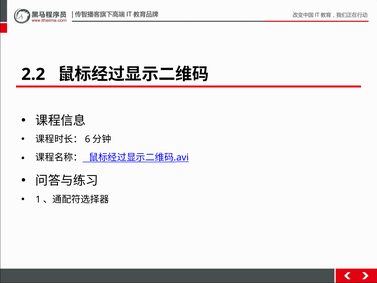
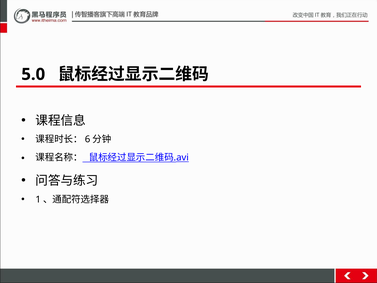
2.2: 2.2 -> 5.0 (33, 74)
